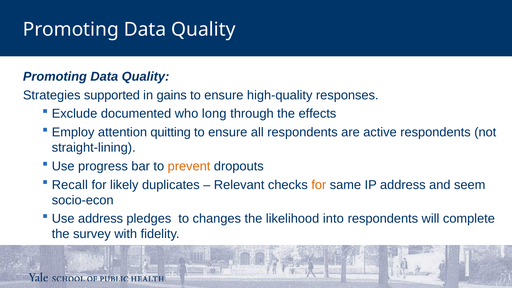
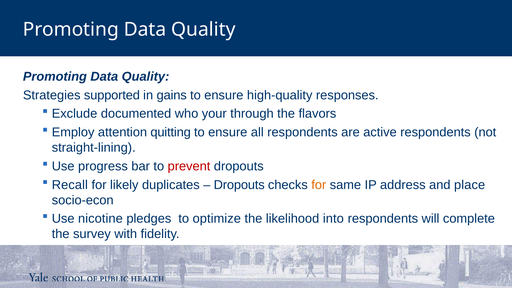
long: long -> your (214, 114)
effects: effects -> flavors (317, 114)
prevent colour: orange -> red (189, 166)
Relevant: Relevant -> Dropouts (239, 185)
seem: seem -> place (470, 185)
Use address: address -> nicotine (100, 219)
changes: changes -> optimize (217, 219)
